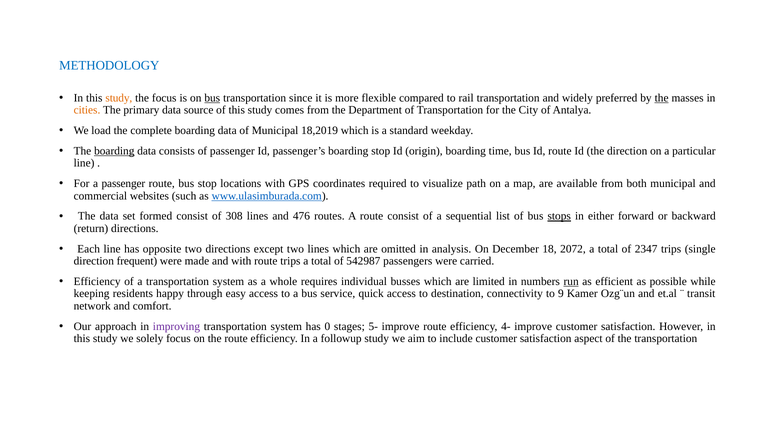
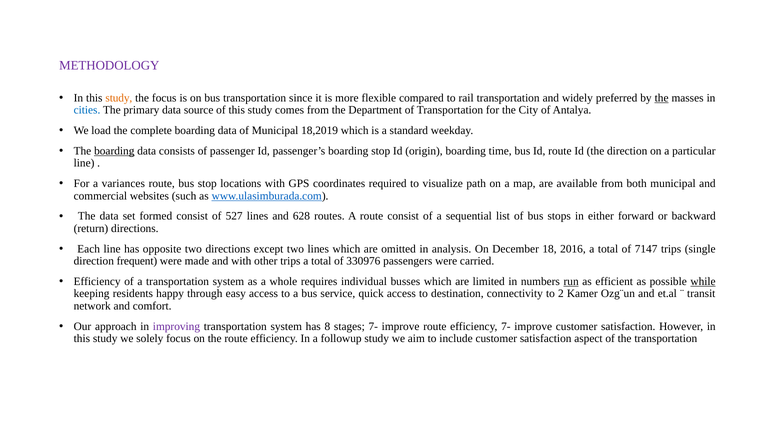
METHODOLOGY colour: blue -> purple (109, 65)
bus underline: present -> none (212, 98)
cities colour: orange -> blue (87, 110)
a passenger: passenger -> variances (123, 183)
308: 308 -> 527 (234, 216)
476: 476 -> 628 (301, 216)
stops underline: present -> none (559, 216)
2072: 2072 -> 2016 (573, 249)
2347: 2347 -> 7147 (646, 249)
with route: route -> other (266, 261)
542987: 542987 -> 330976 (363, 261)
while underline: none -> present (703, 281)
9: 9 -> 2 (561, 293)
0: 0 -> 8 (327, 326)
stages 5-: 5- -> 7- (373, 326)
efficiency 4-: 4- -> 7- (506, 326)
